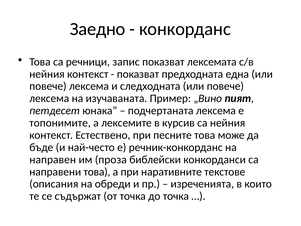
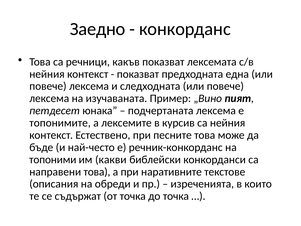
запис: запис -> какъв (126, 62)
направен: направен -> топоними (53, 159)
проза: проза -> какви (111, 159)
